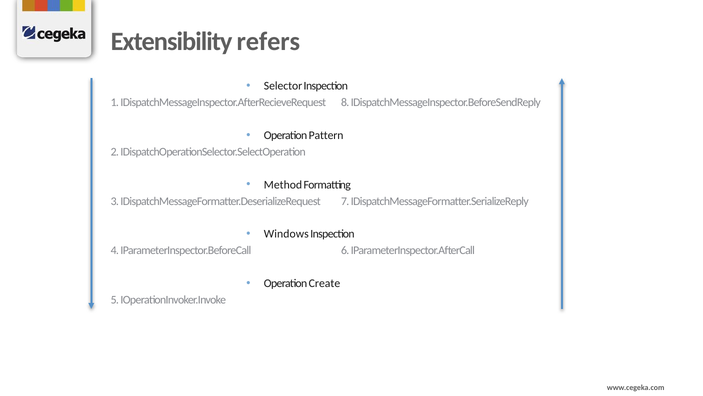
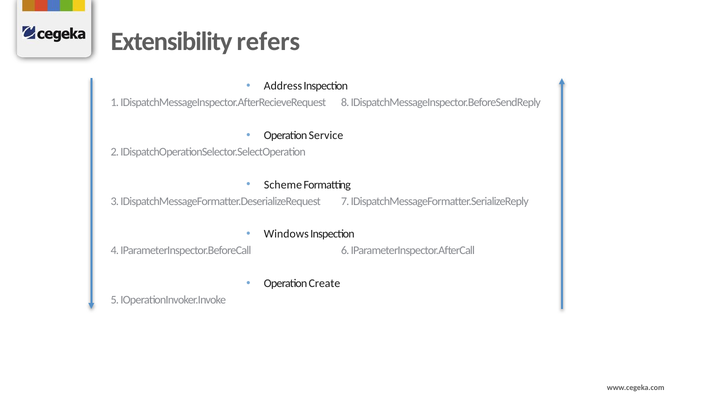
Selector: Selector -> Address (283, 86)
Pattern: Pattern -> Service (326, 135)
Method: Method -> Scheme (283, 184)
